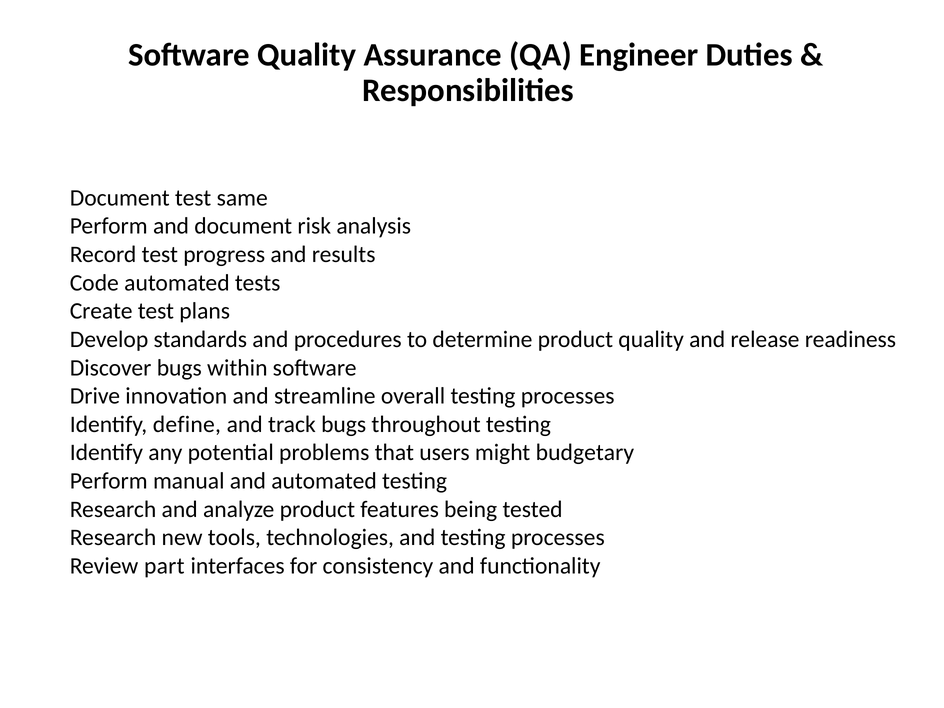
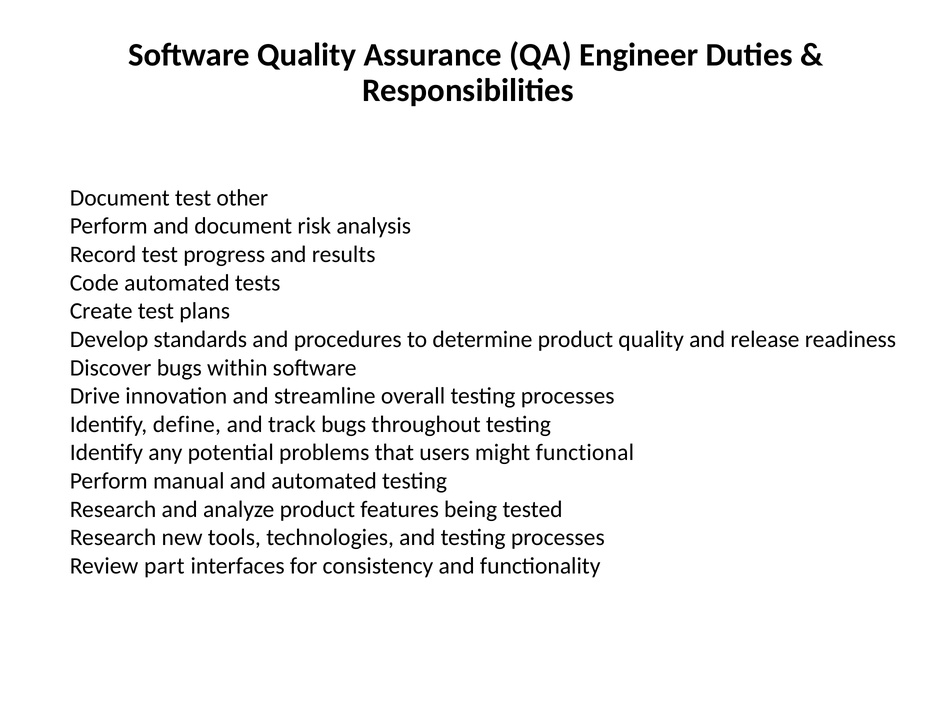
same: same -> other (242, 198)
budgetary: budgetary -> functional (585, 453)
